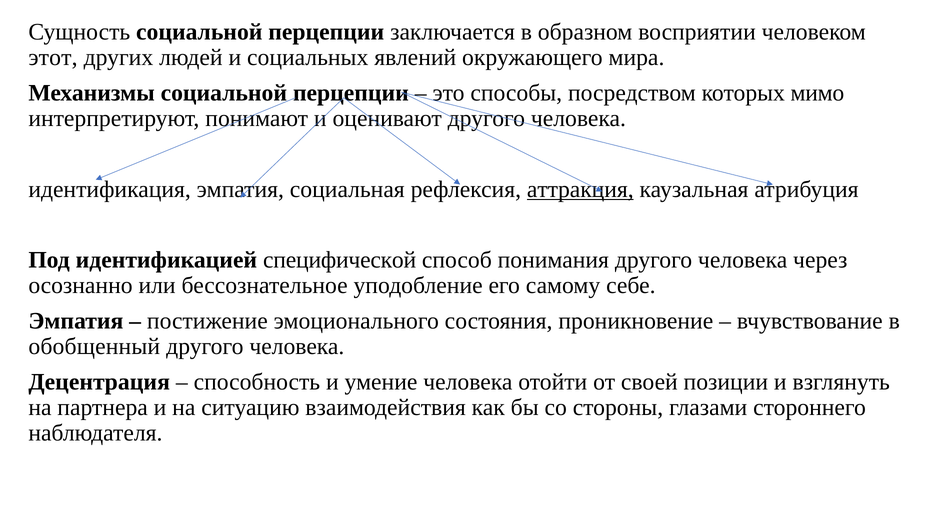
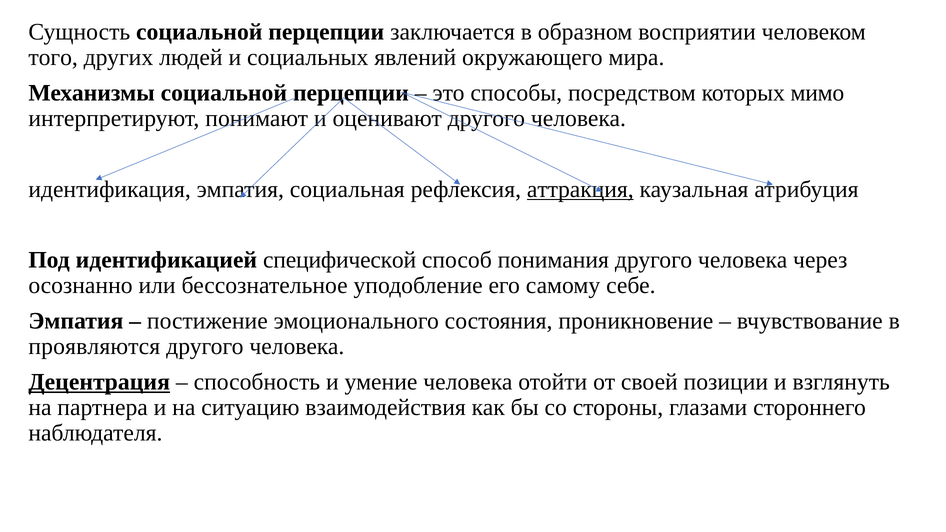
этот: этот -> того (53, 58)
обобщенный: обобщенный -> проявляются (94, 347)
Децентрация underline: none -> present (99, 382)
